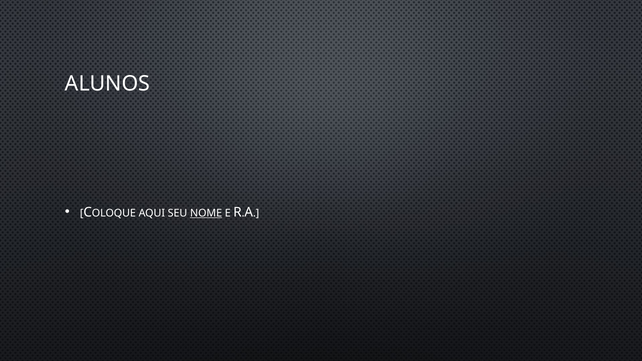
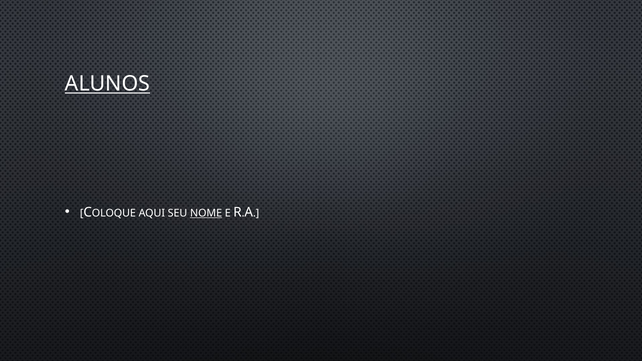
ALUNOS underline: none -> present (107, 84)
